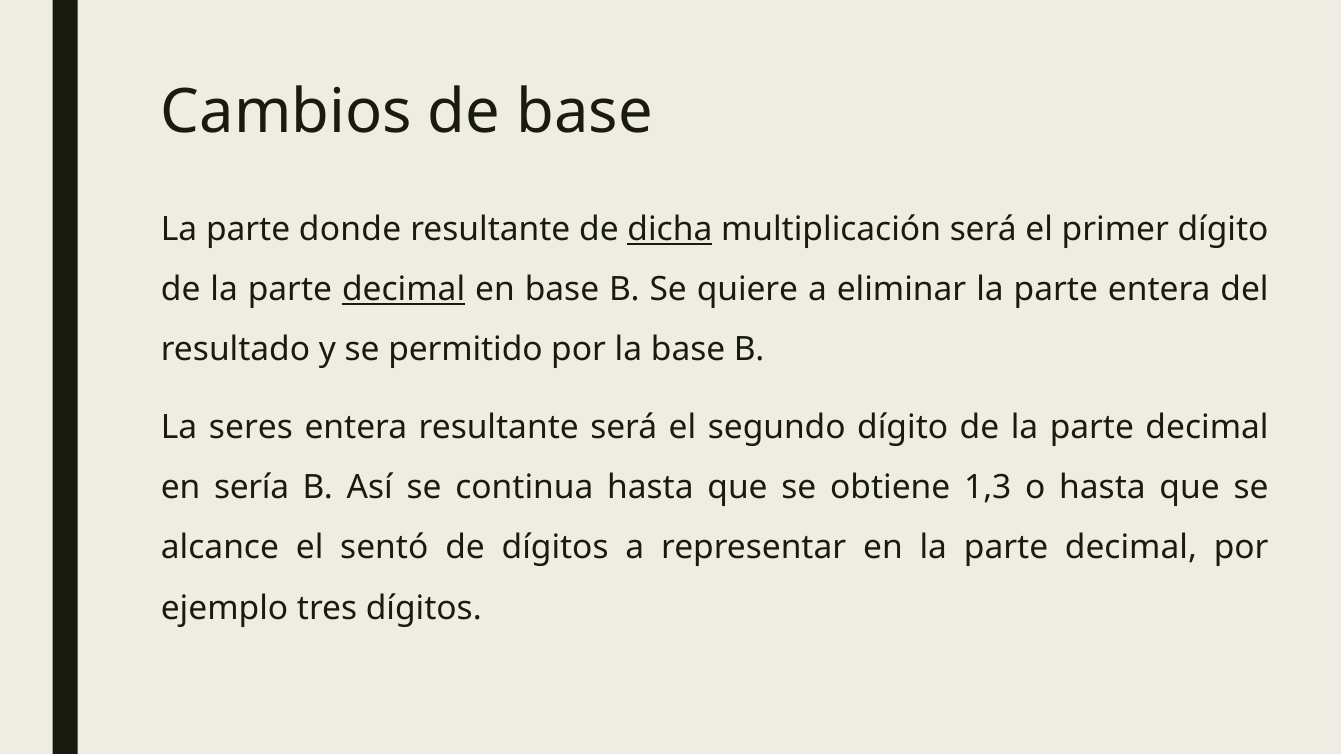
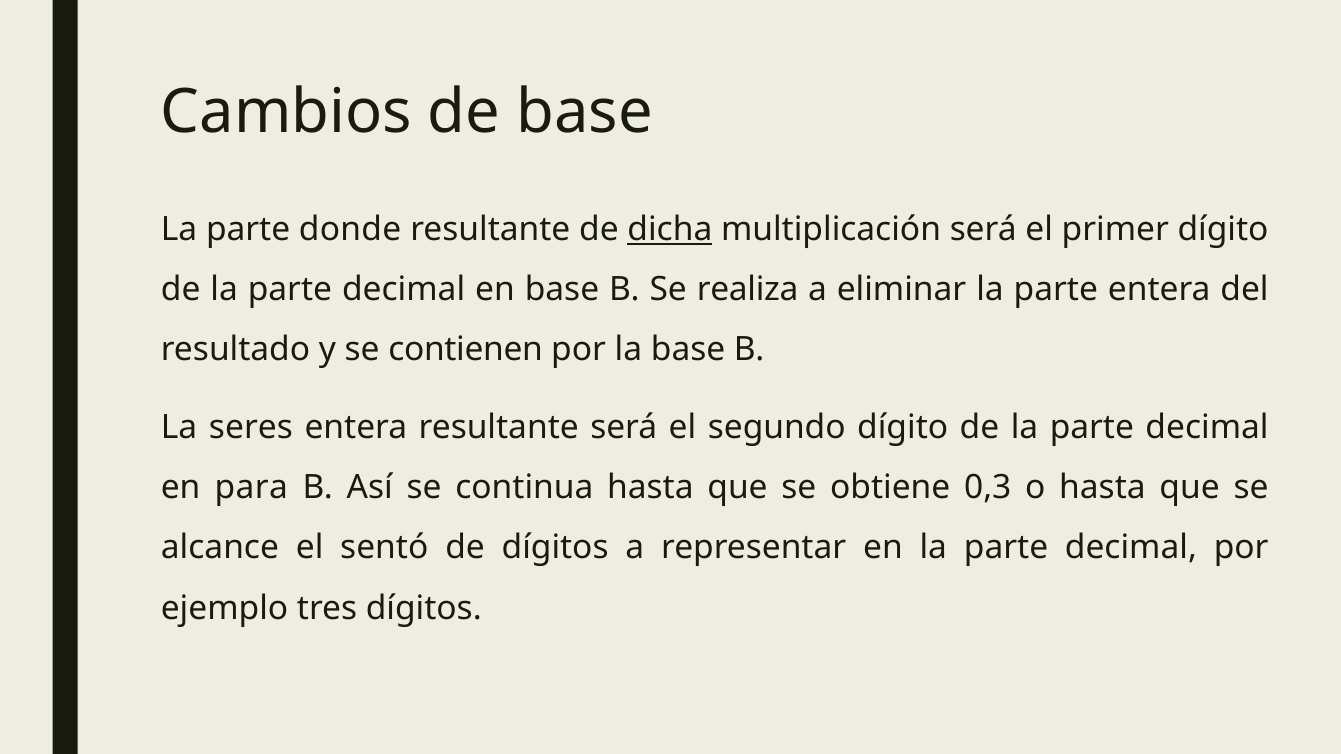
decimal underline: present -> none (404, 290)
quiere: quiere -> realiza (748, 290)
permitido: permitido -> contienen (466, 350)
sería: sería -> para (251, 488)
1,3: 1,3 -> 0,3 (988, 488)
